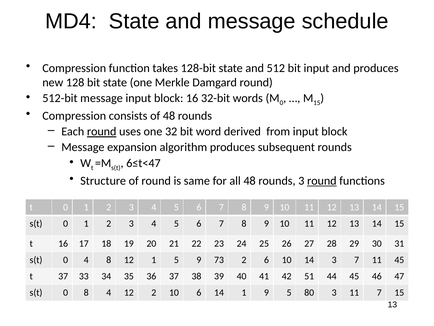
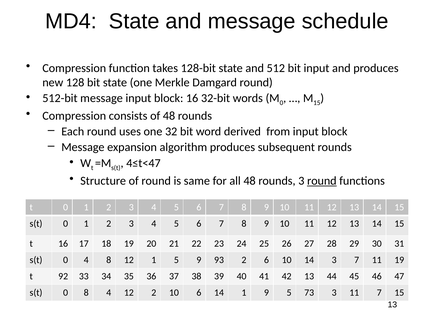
round underline: present -> none (102, 131)
6≤t<47: 6≤t<47 -> 4≤t<47 (143, 163)
73: 73 -> 93 (219, 260)
11 45: 45 -> 19 (399, 260)
t 37: 37 -> 92 (63, 276)
42 51: 51 -> 13 (309, 276)
80: 80 -> 73 (309, 292)
